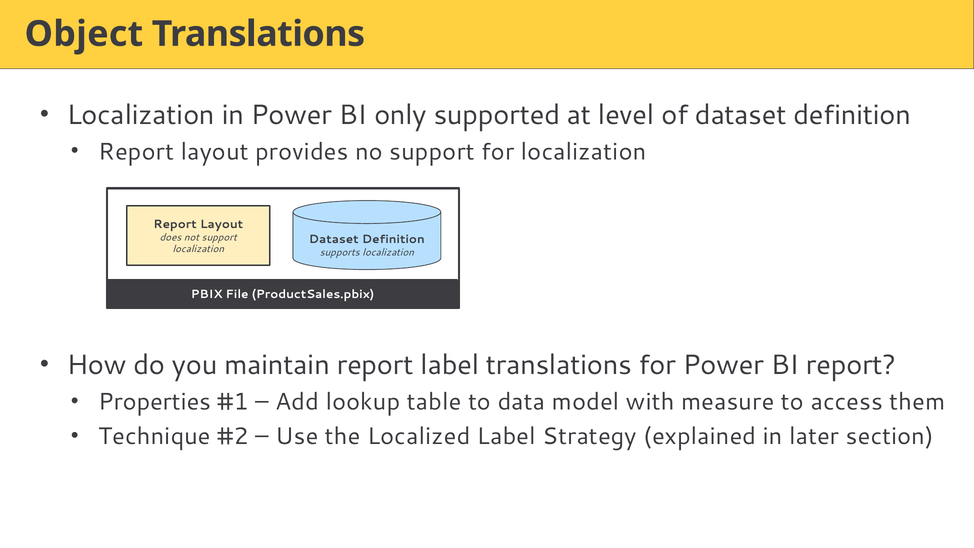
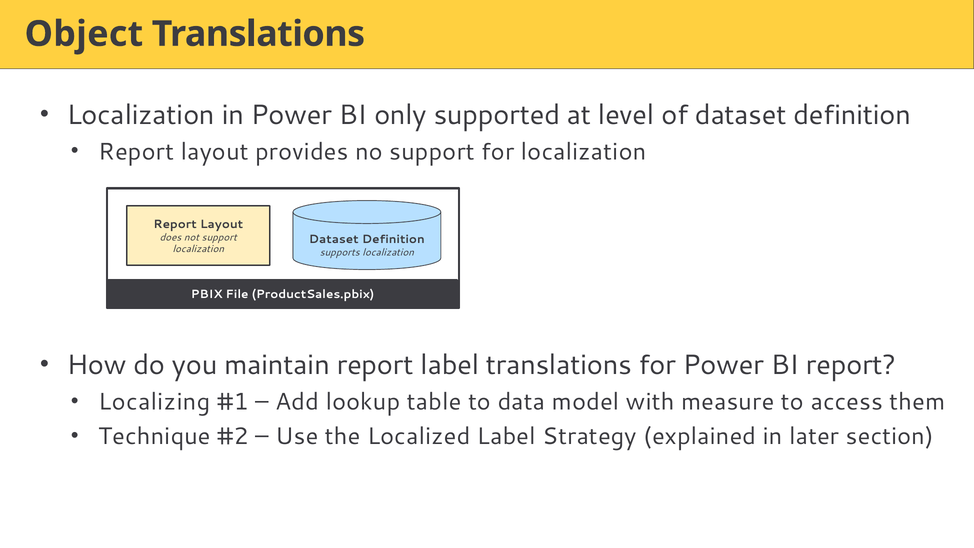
Properties: Properties -> Localizing (154, 402)
